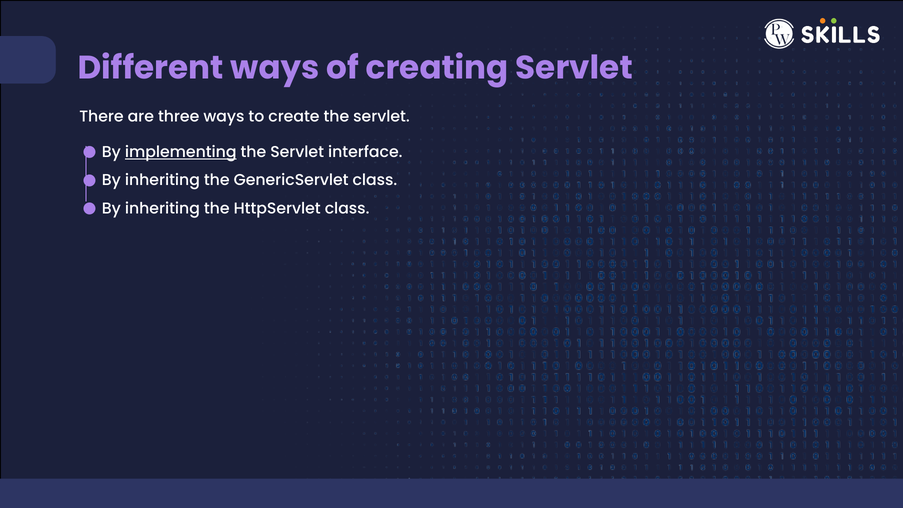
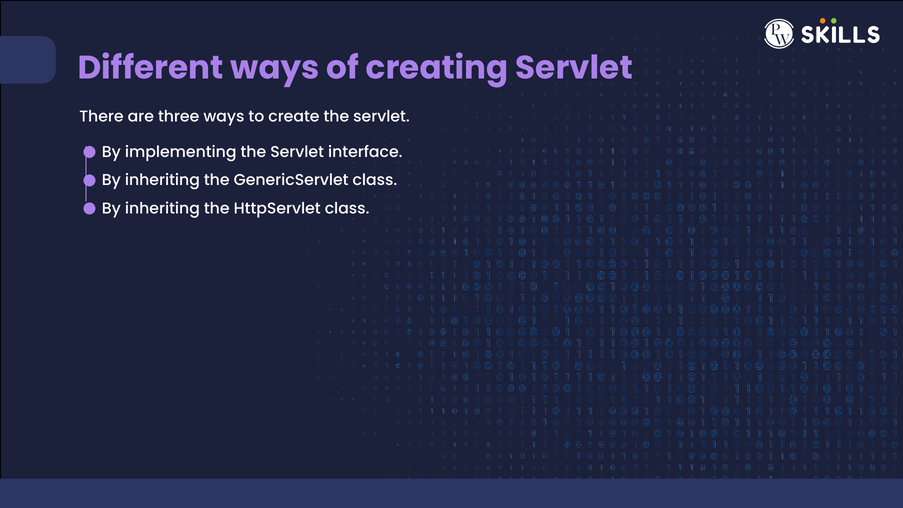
implementing underline: present -> none (181, 152)
